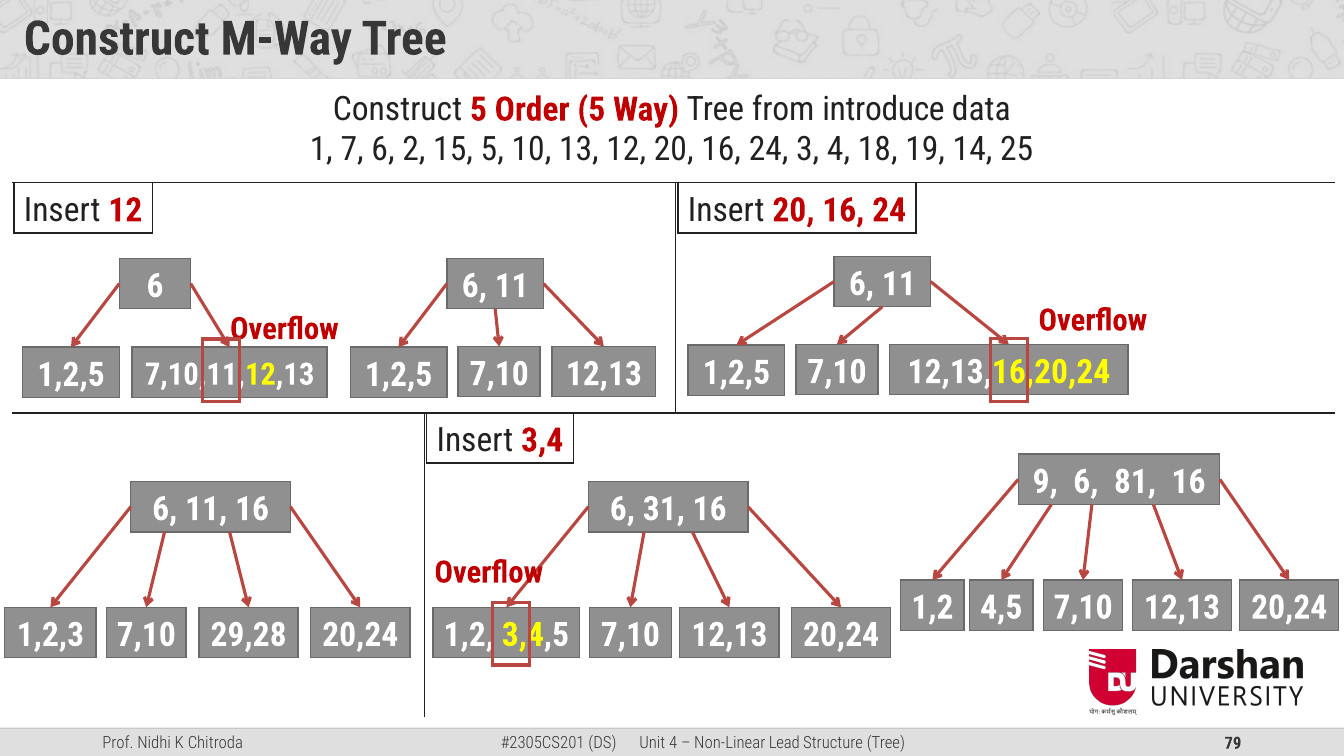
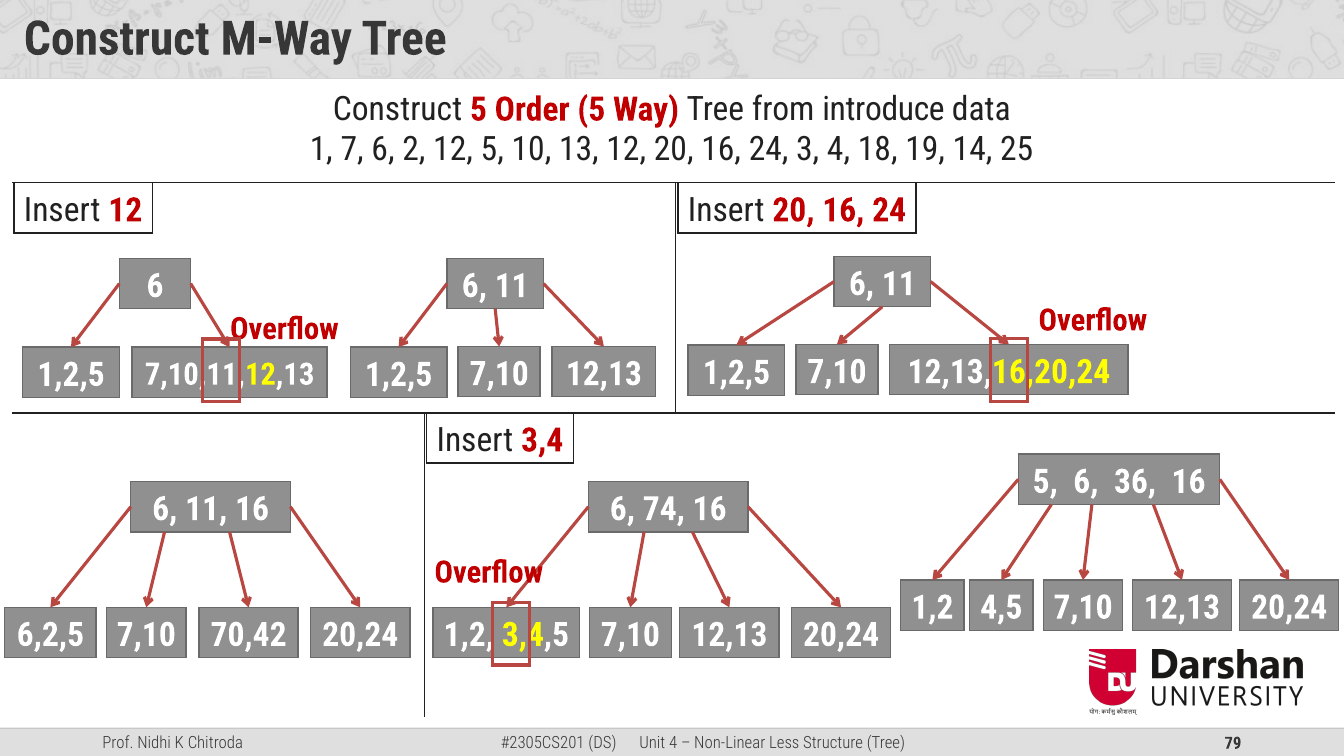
2 15: 15 -> 12 (453, 150)
9: 9 -> 5 (1045, 482)
81: 81 -> 36 (1135, 482)
31: 31 -> 74 (664, 509)
1,2,3: 1,2,3 -> 6,2,5 (50, 635)
29,28: 29,28 -> 70,42 (249, 635)
Lead: Lead -> Less (784, 743)
